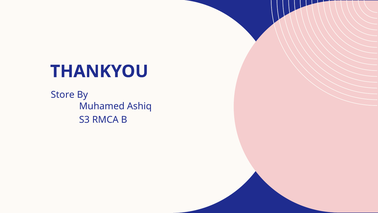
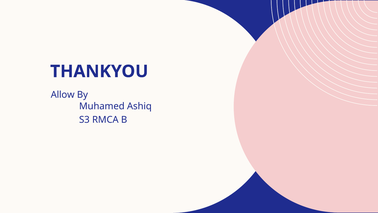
Store: Store -> Allow (63, 95)
